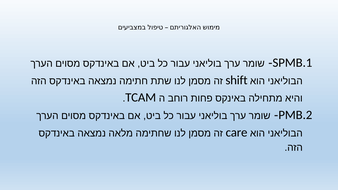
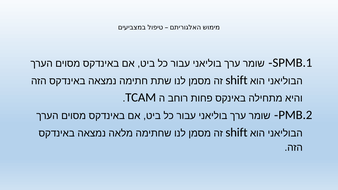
care: care -> shift (237, 133)
